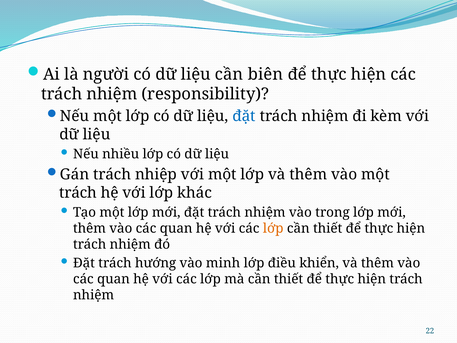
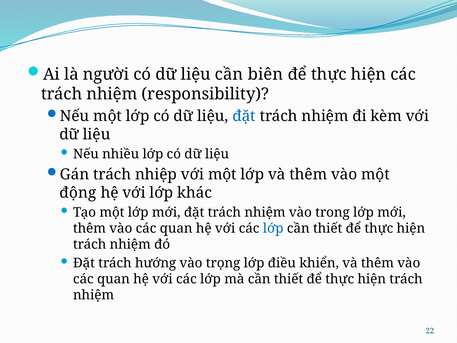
trách: trách -> động (78, 193)
lớp colour: orange -> blue (273, 228)
minh: minh -> trọng (223, 263)
